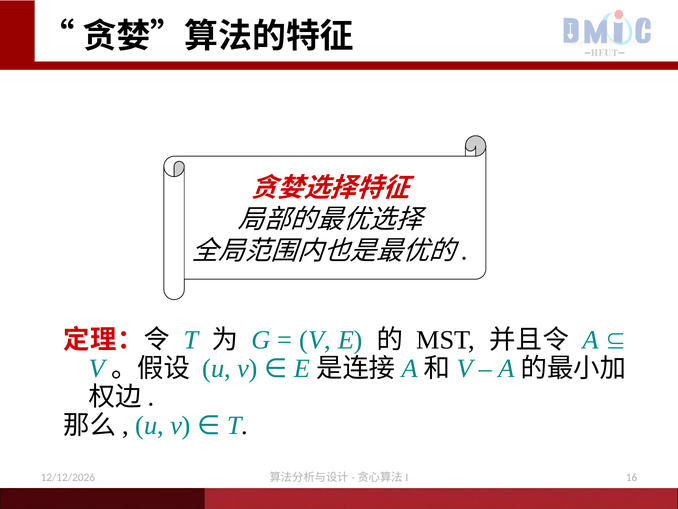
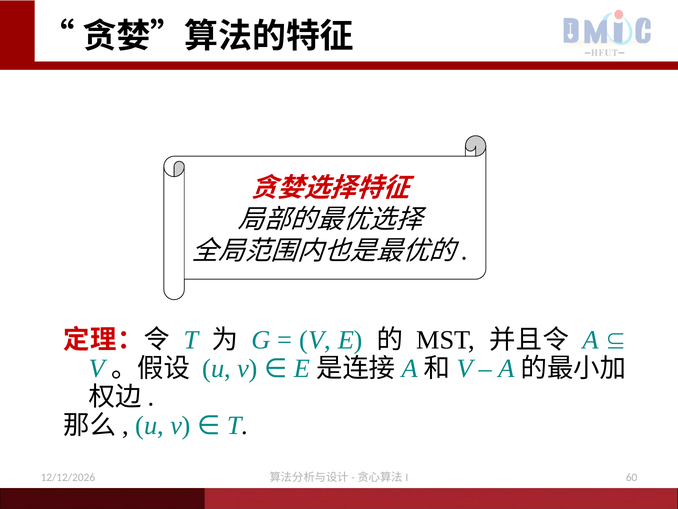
16: 16 -> 60 (632, 477)
